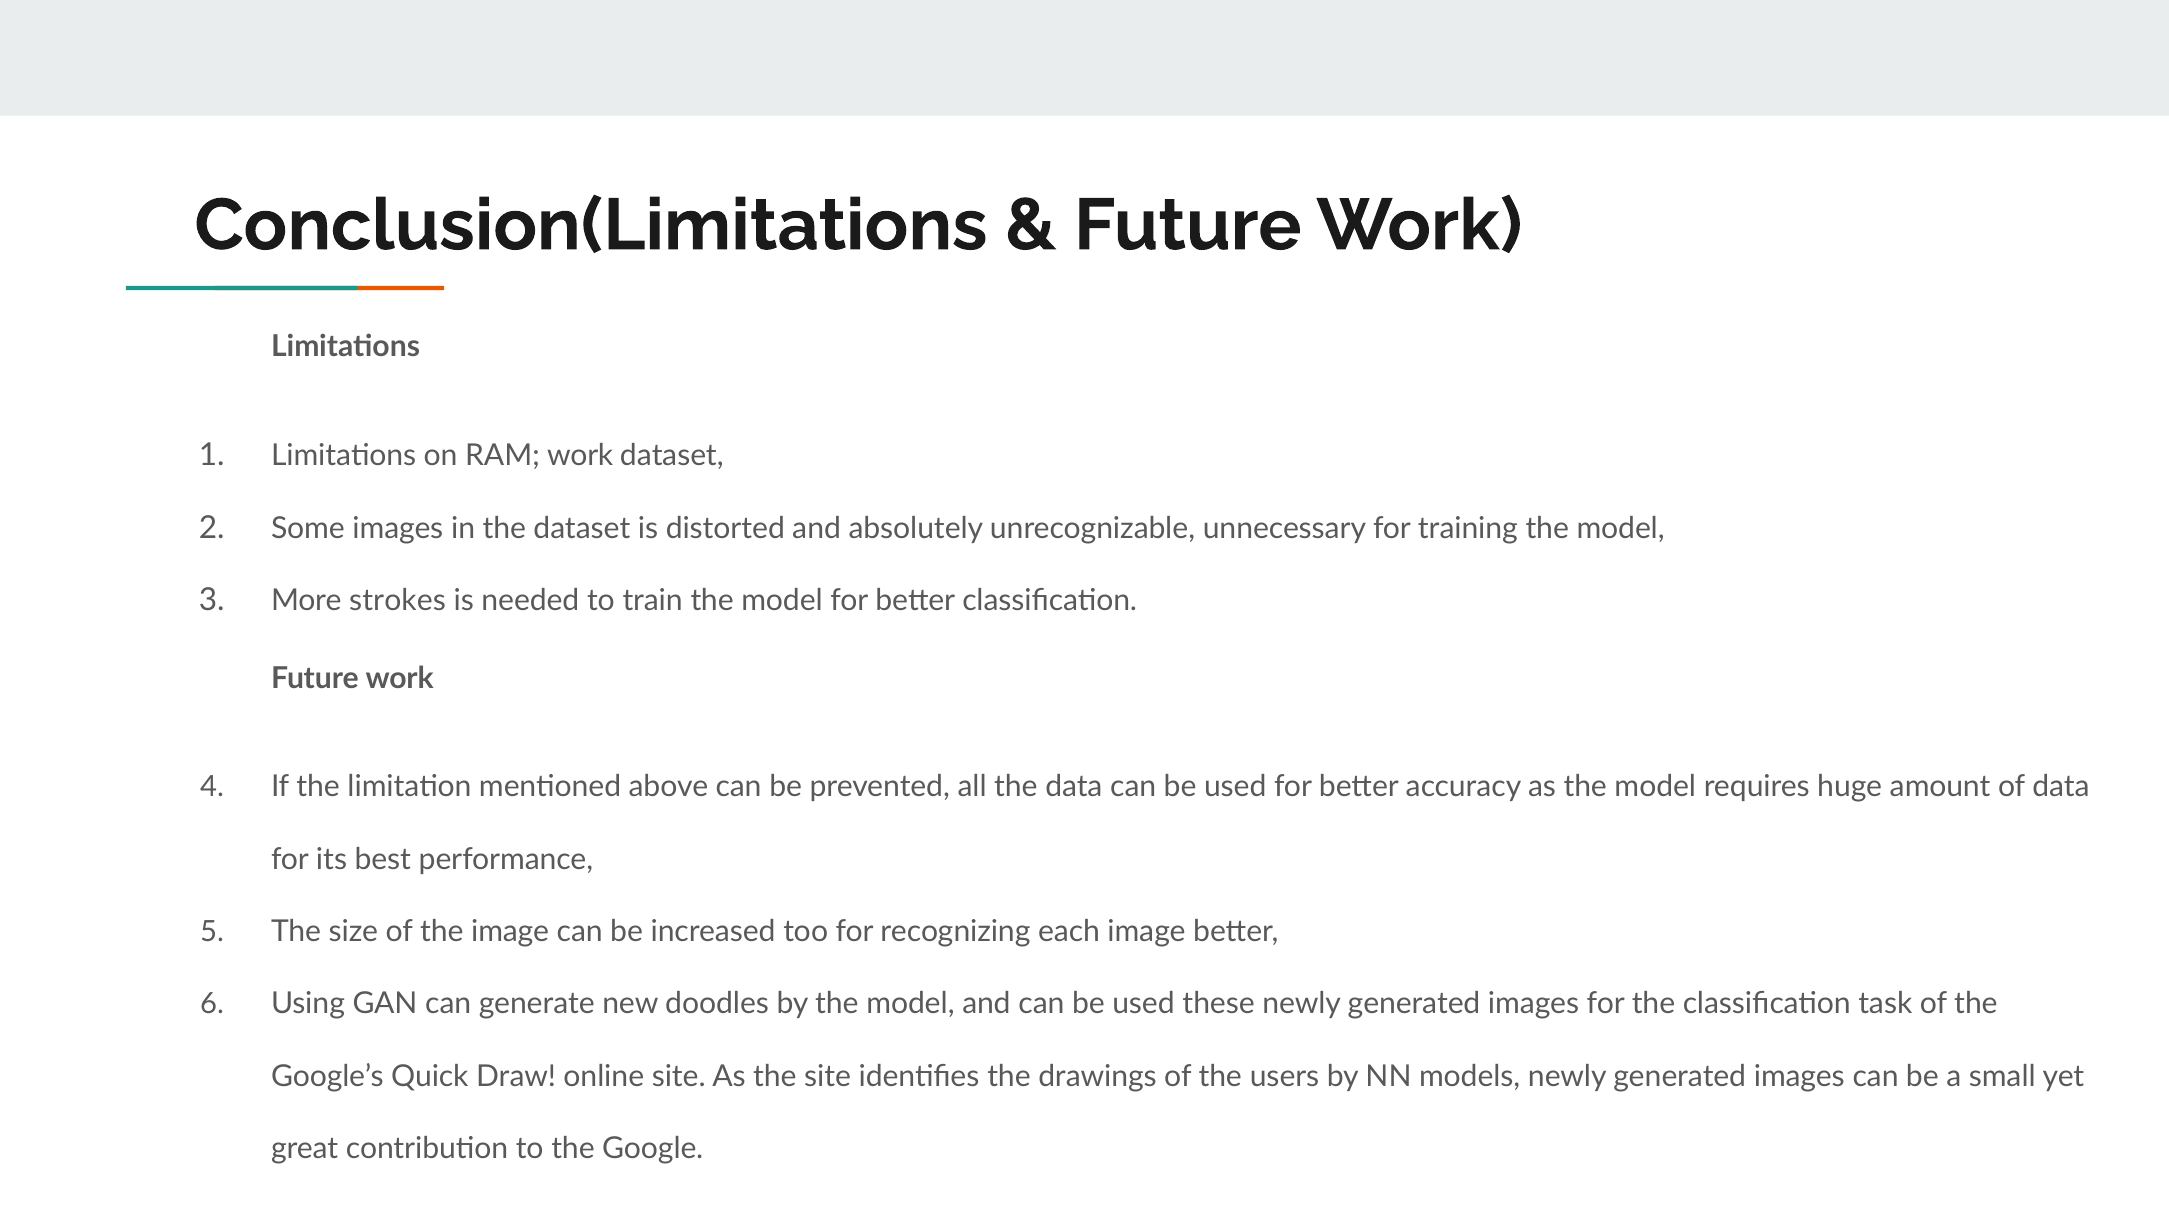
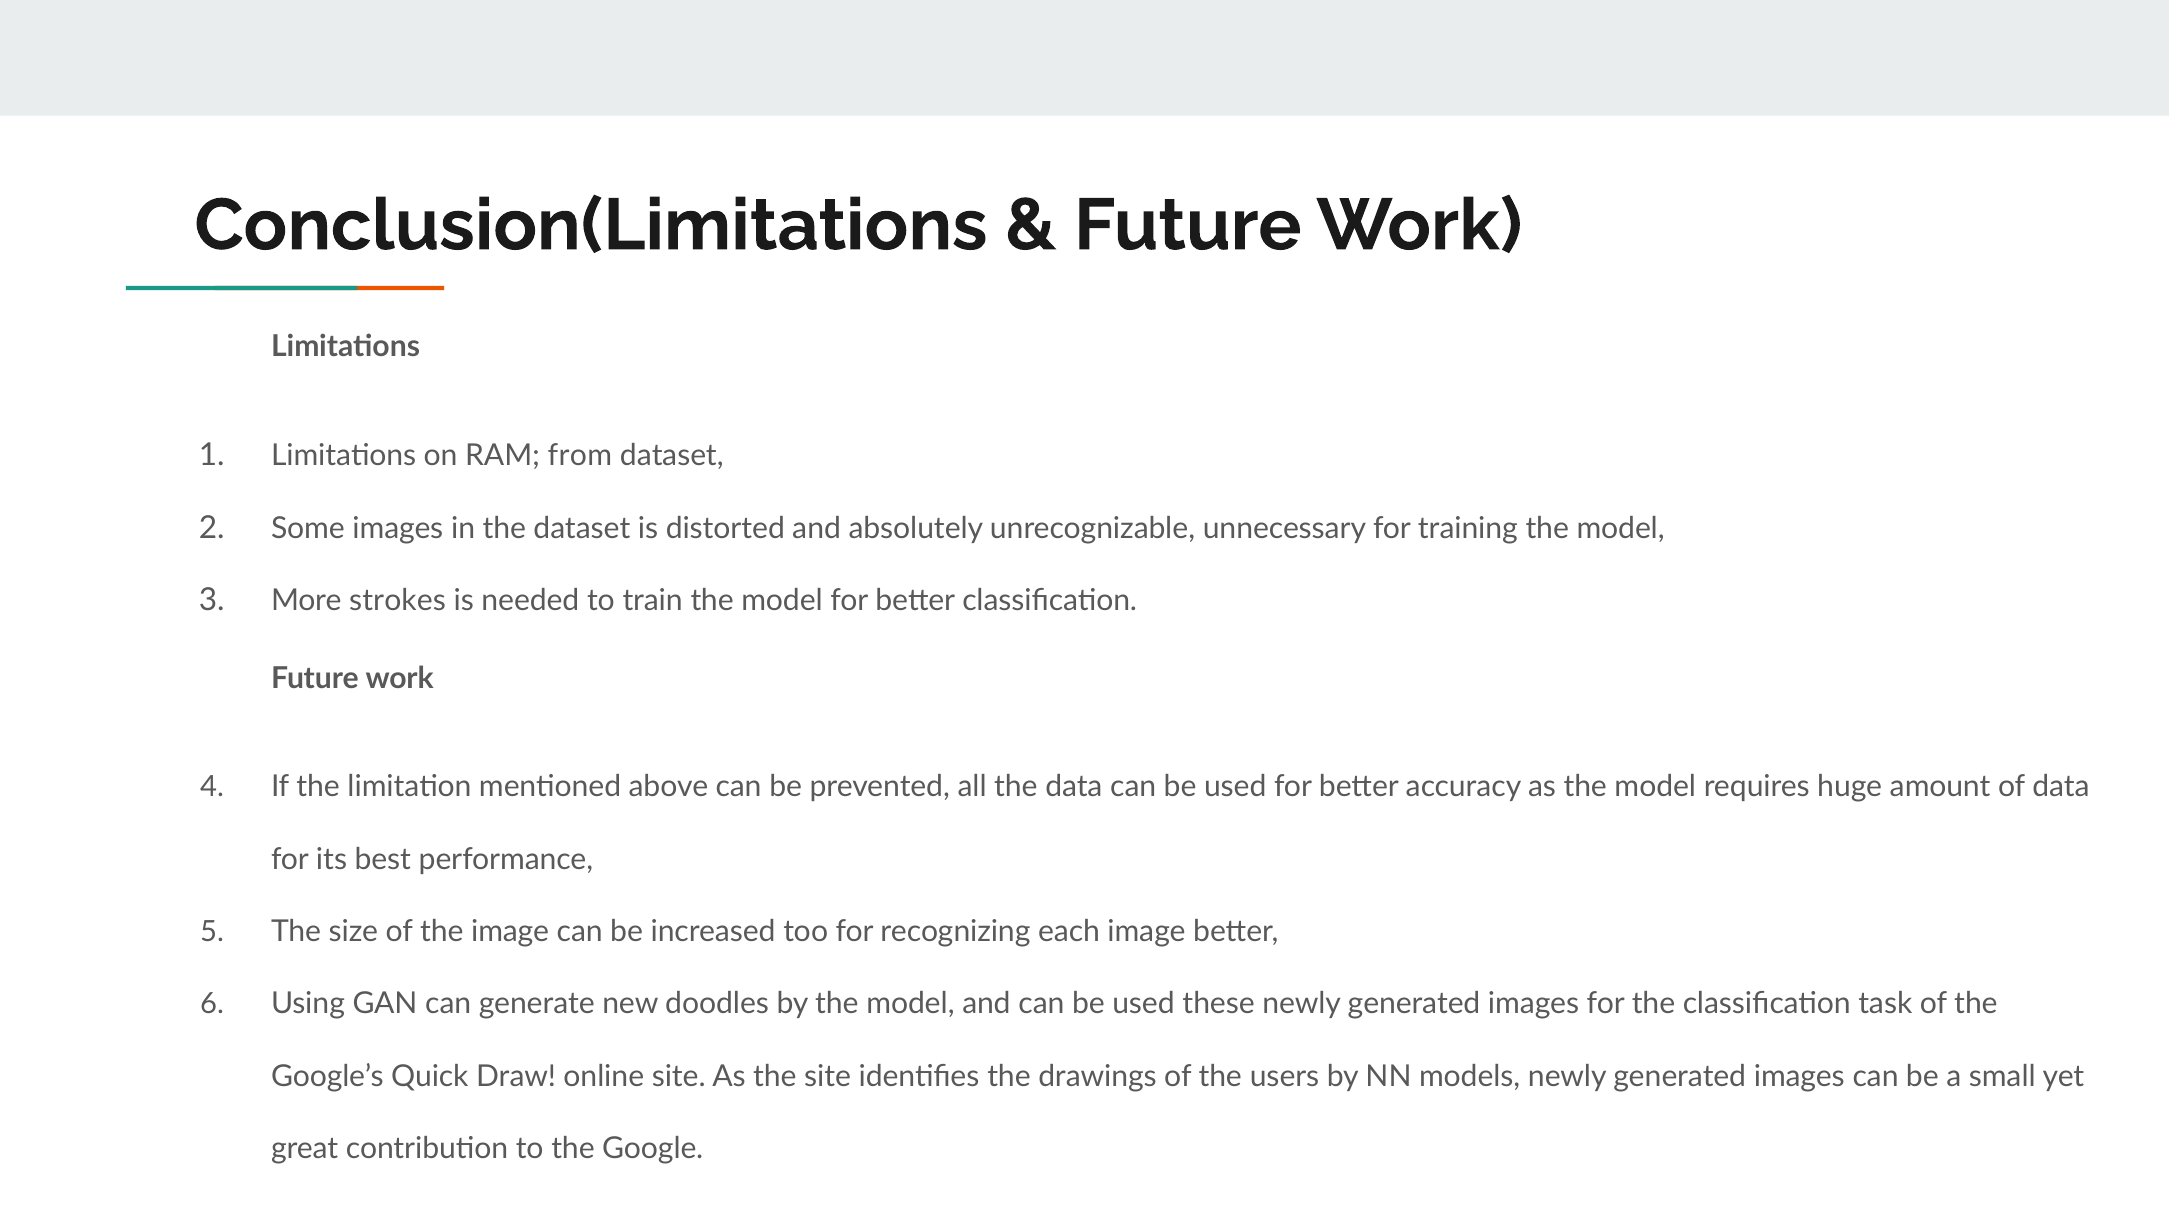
RAM work: work -> from (580, 456)
